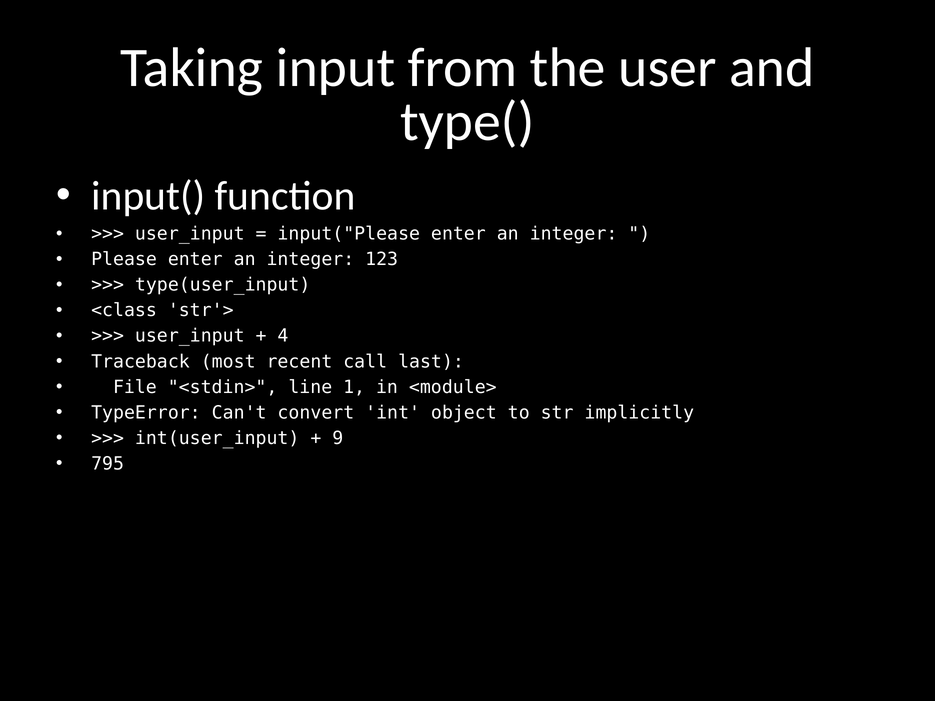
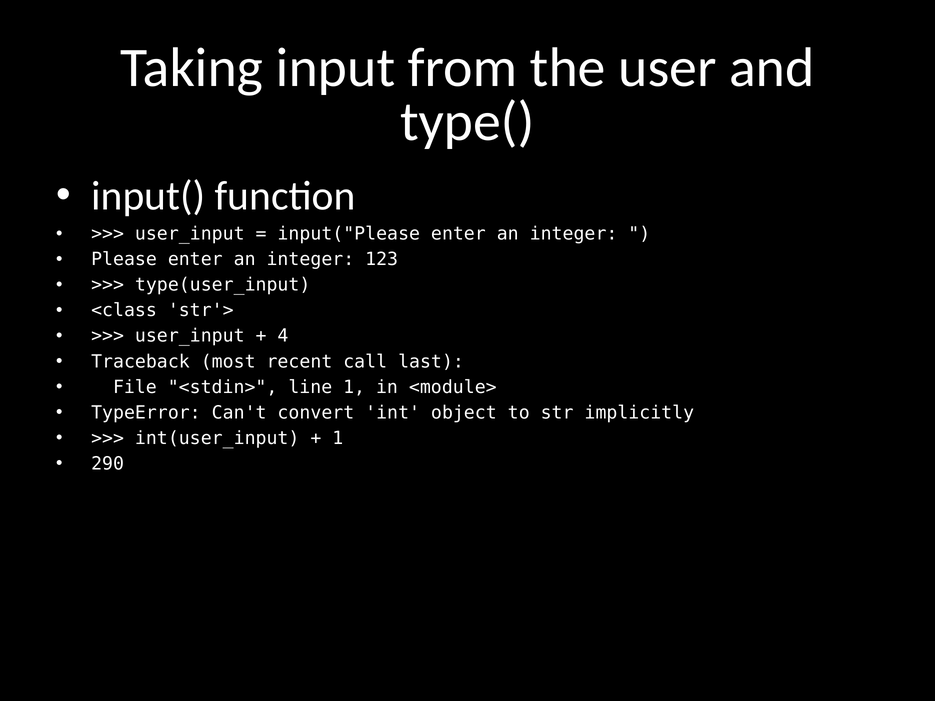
9: 9 -> 1 (338, 438)
795: 795 -> 290 (108, 464)
